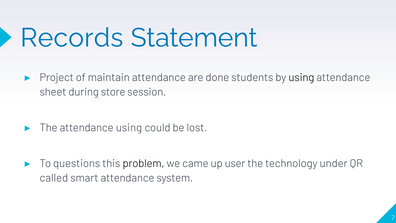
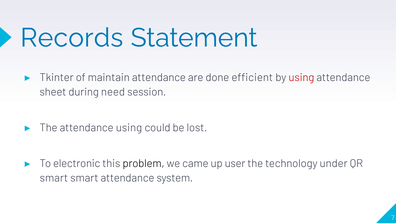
Project: Project -> Tkinter (57, 77)
students: students -> efficient (252, 77)
using colour: black -> red (301, 77)
store: store -> need (113, 92)
questions: questions -> electronic (77, 163)
called: called -> smart (54, 178)
